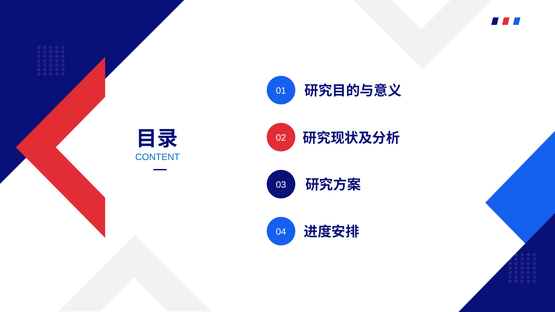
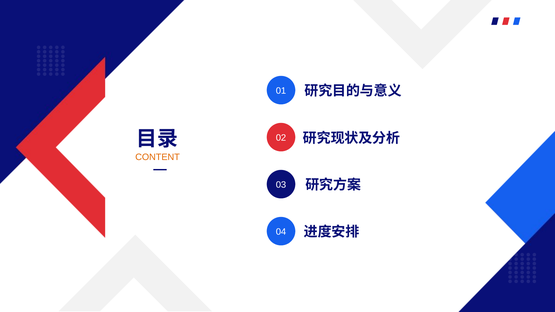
CONTENT colour: blue -> orange (158, 157)
